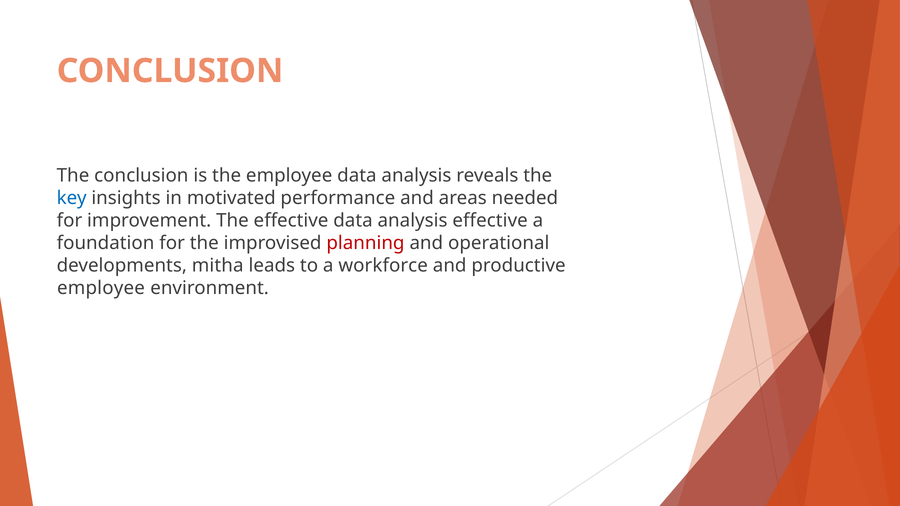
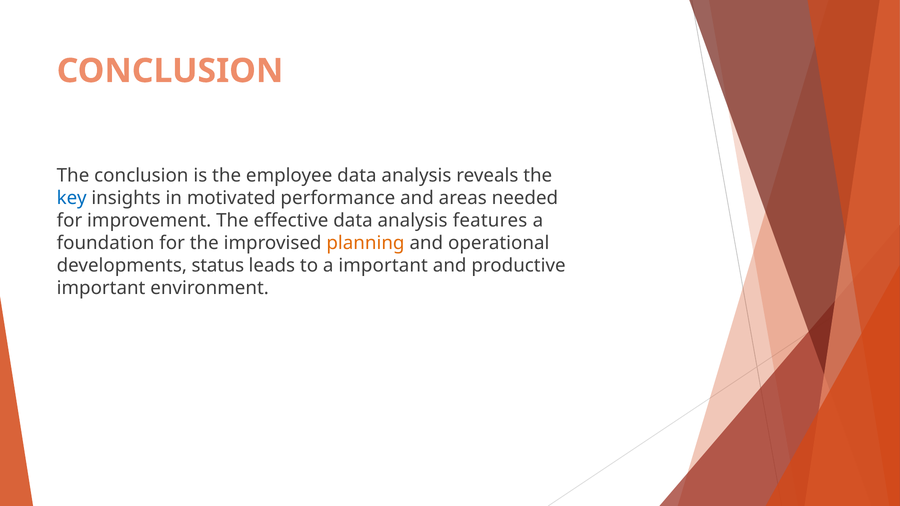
analysis effective: effective -> features (490, 220)
planning colour: red -> orange (365, 243)
mitha: mitha -> status (218, 265)
a workforce: workforce -> important (383, 265)
employee: employee -> important (101, 288)
